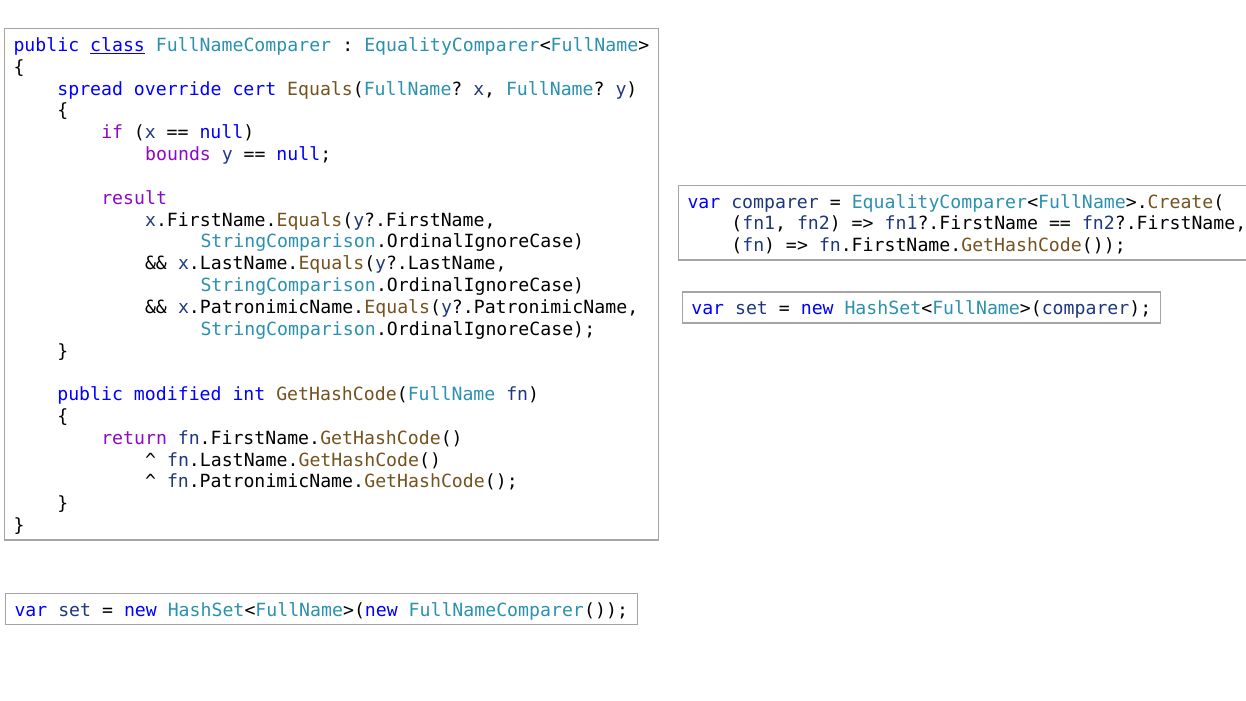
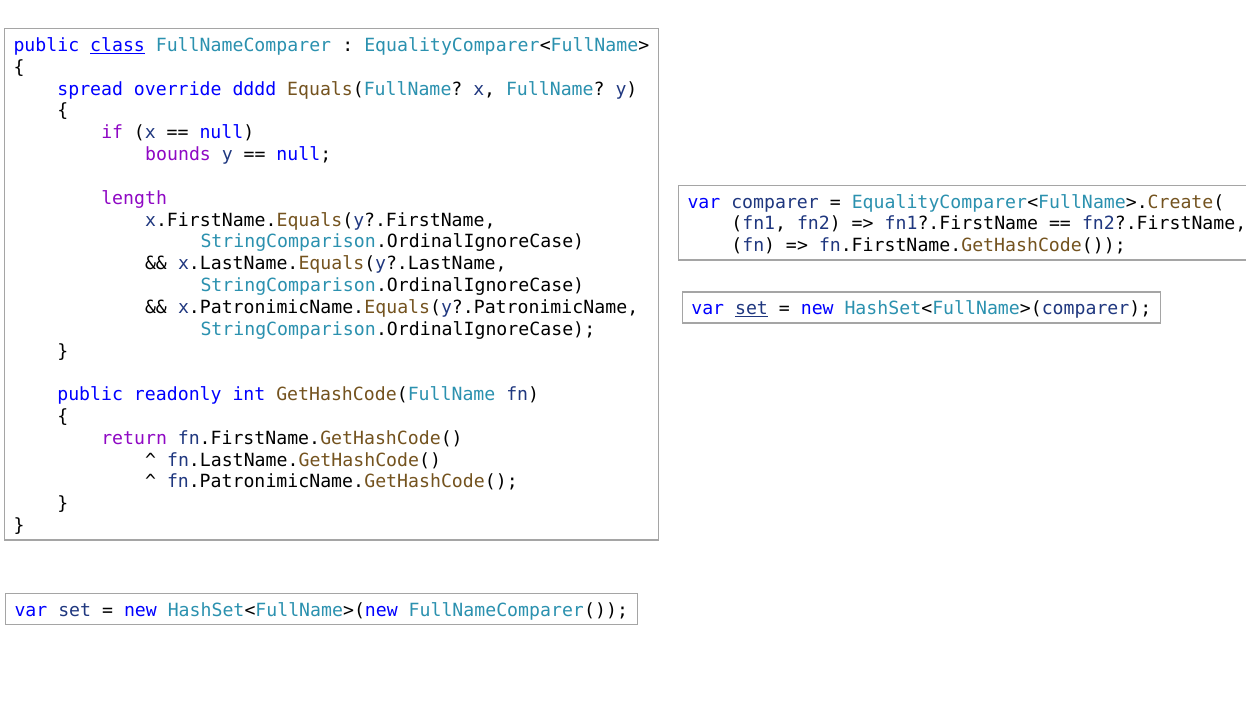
cert: cert -> dddd (254, 89)
result: result -> length (134, 198)
set underline: none -> present (752, 309)
modified: modified -> readonly (178, 395)
